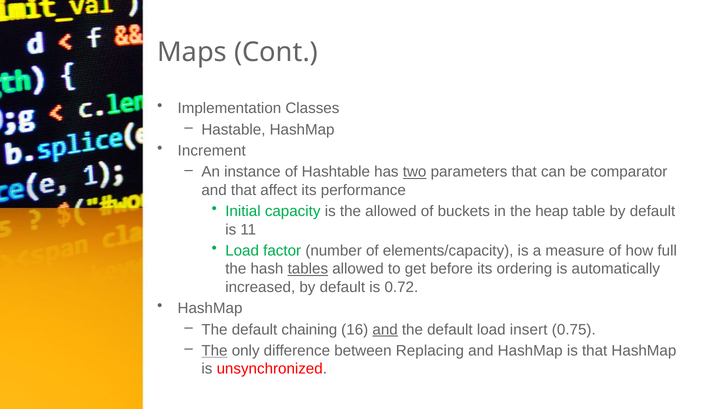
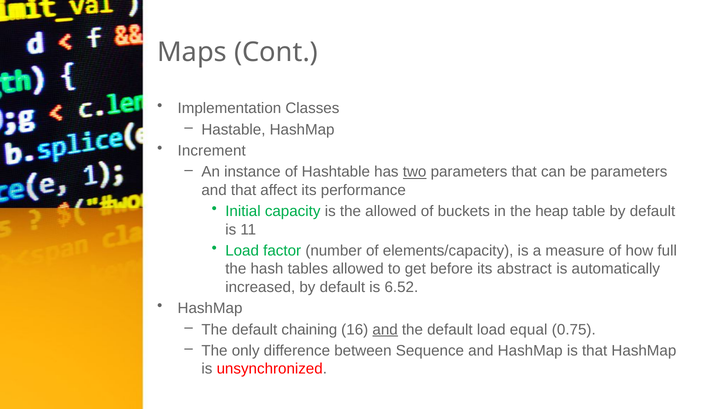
be comparator: comparator -> parameters (629, 172)
tables underline: present -> none (308, 269)
ordering: ordering -> abstract (524, 269)
0.72: 0.72 -> 6.52 (401, 287)
insert: insert -> equal (529, 329)
The underline: present -> none (214, 351)
Replacing: Replacing -> Sequence (430, 351)
